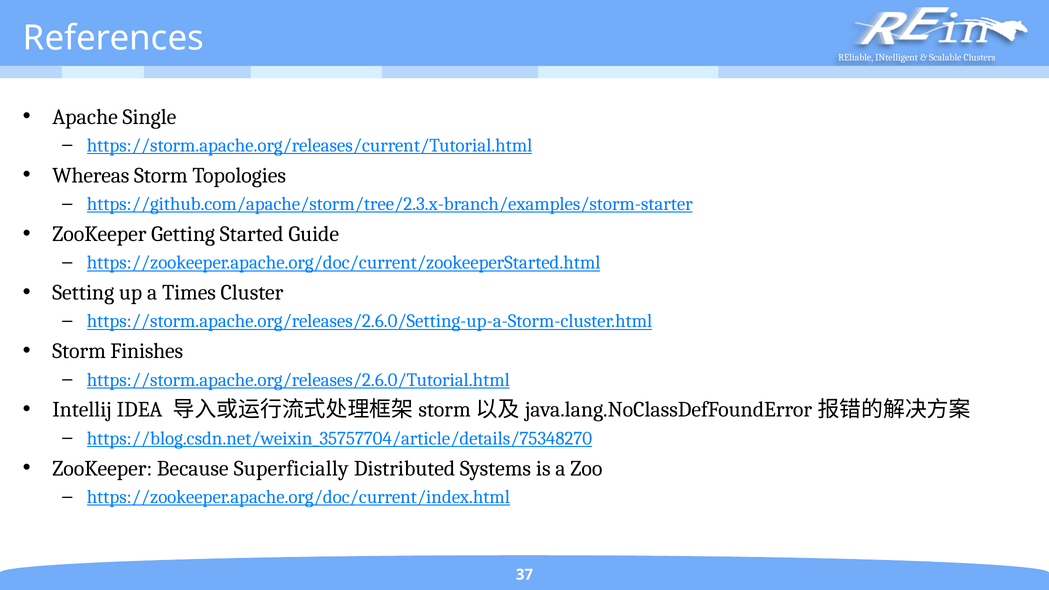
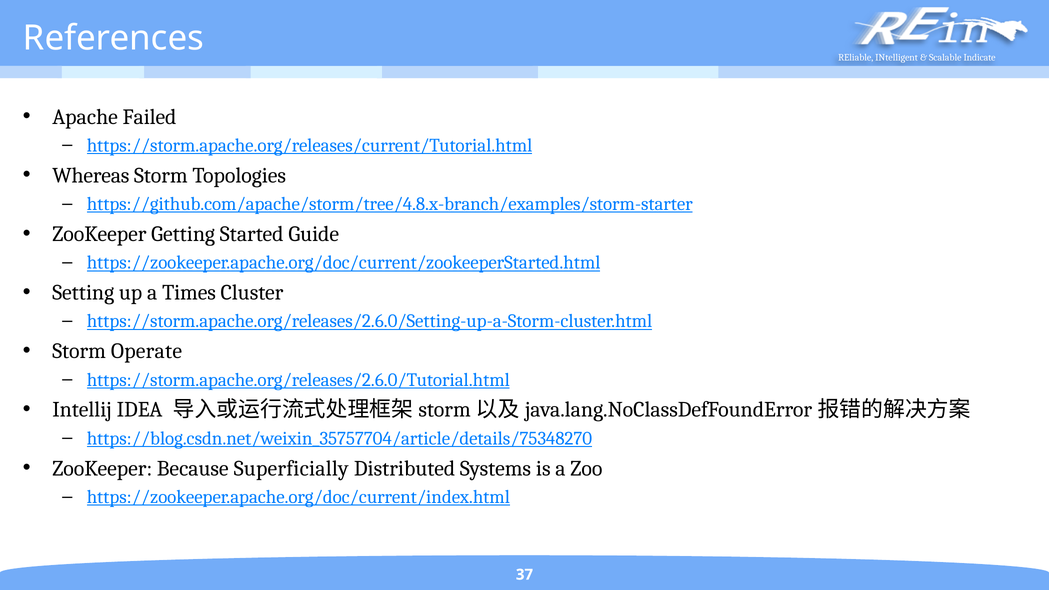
Clusters: Clusters -> Indicate (980, 58)
Single: Single -> Failed (150, 117)
https://github.com/apache/storm/tree/2.3.x-branch/examples/storm-starter: https://github.com/apache/storm/tree/2.3.x-branch/examples/storm-starter -> https://github.com/apache/storm/tree/4.8.x-branch/examples/storm-starter (390, 204)
Finishes: Finishes -> Operate (147, 351)
